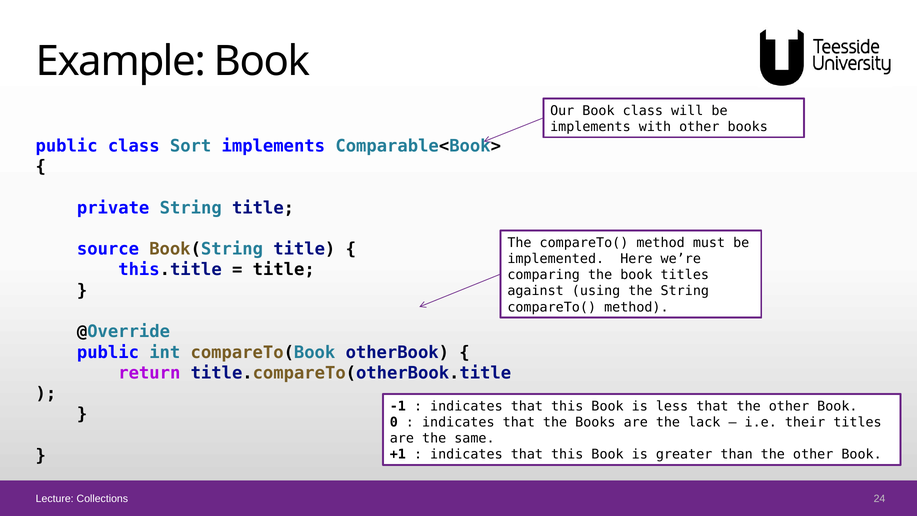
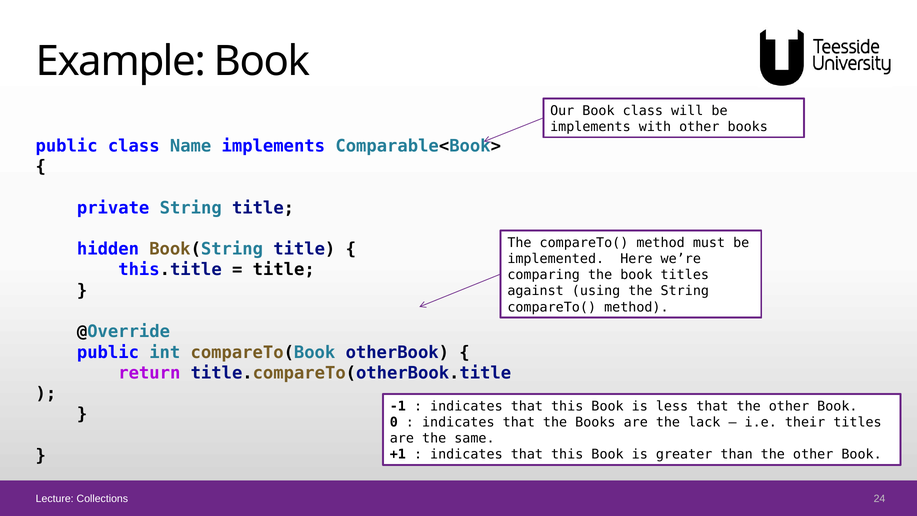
Sort: Sort -> Name (191, 146)
source: source -> hidden (108, 249)
